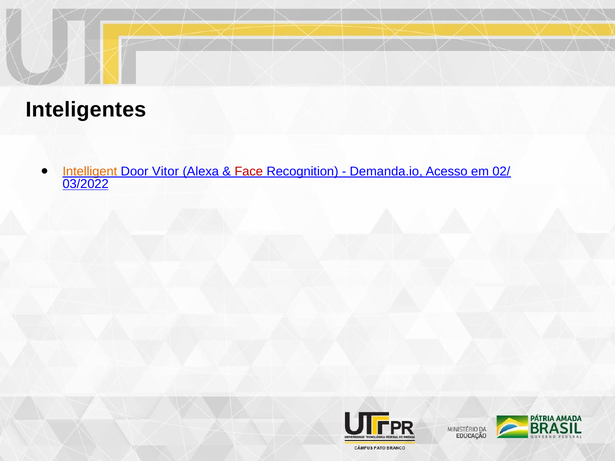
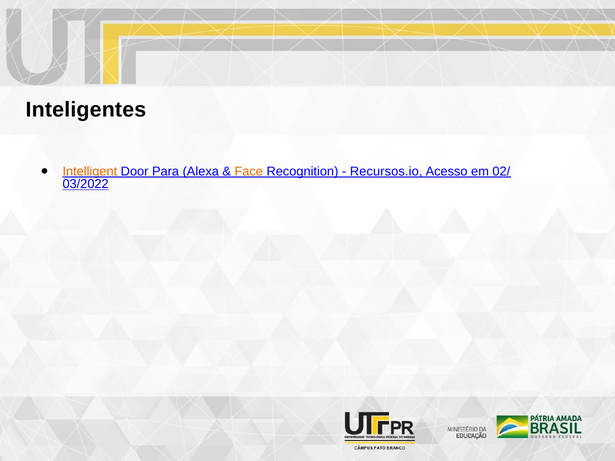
Vitor: Vitor -> Para (166, 171)
Face colour: red -> orange (249, 171)
Demanda.io: Demanda.io -> Recursos.io (386, 171)
